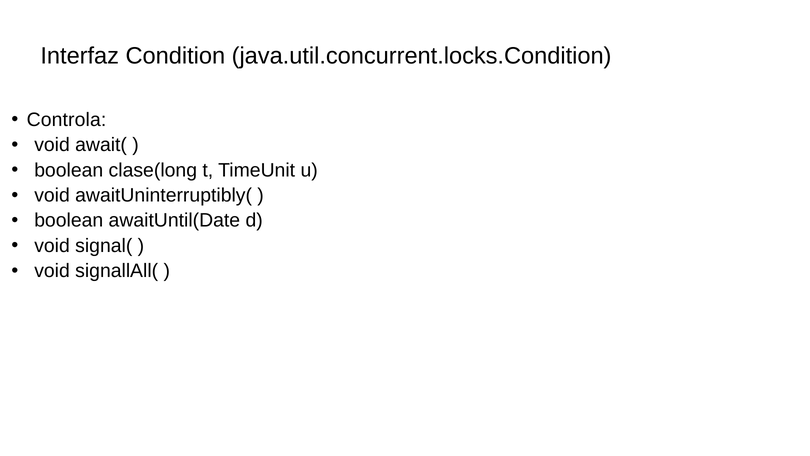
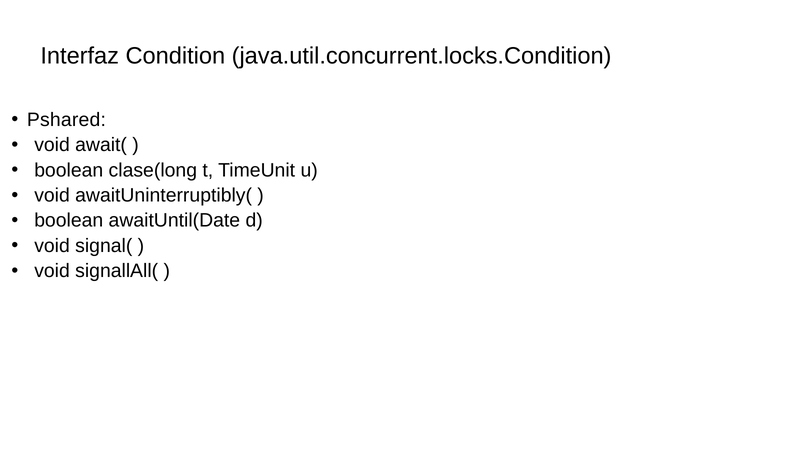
Controla: Controla -> Pshared (66, 120)
